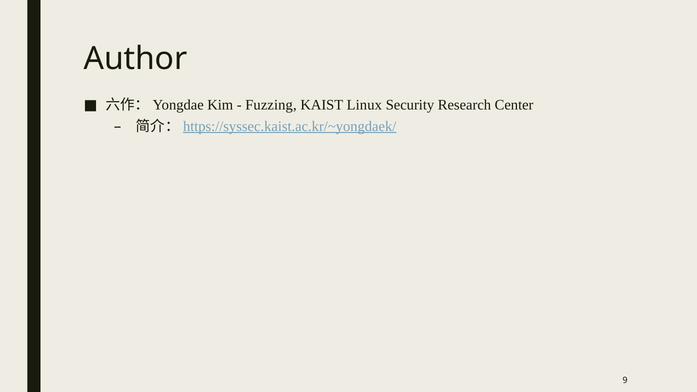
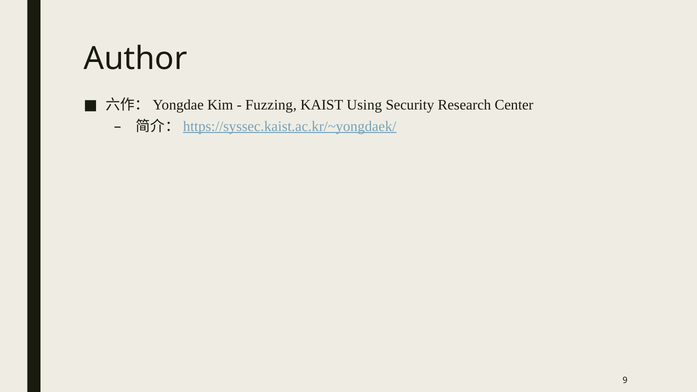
Linux: Linux -> Using (364, 105)
